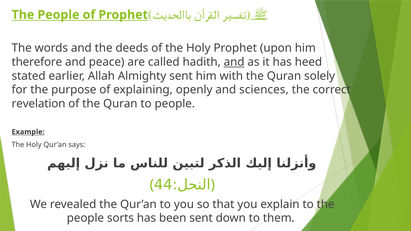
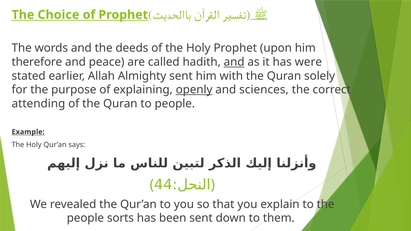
People: People -> Choice (58, 15)
heed: heed -> were (308, 62)
openly underline: none -> present (194, 90)
revelation: revelation -> attending (38, 104)
